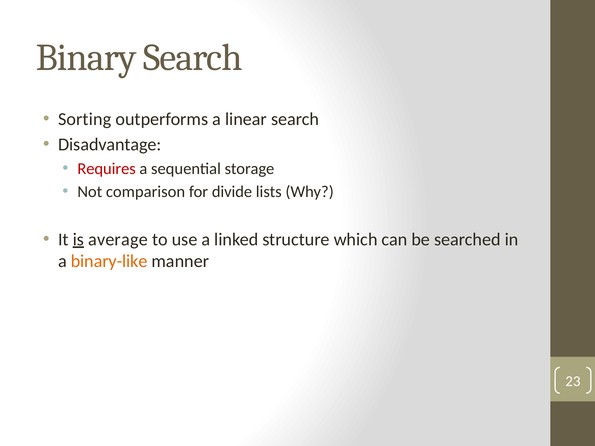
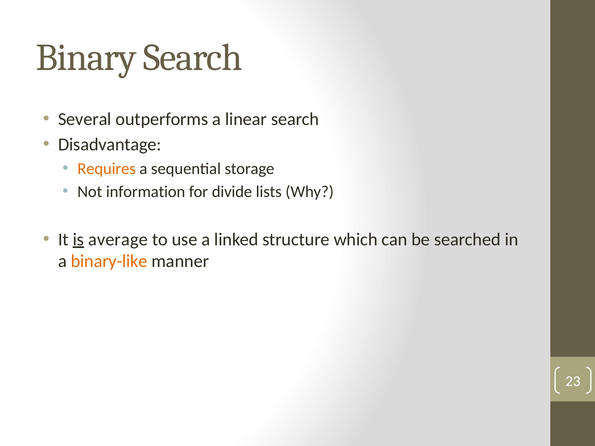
Sorting: Sorting -> Several (85, 119)
Requires colour: red -> orange (107, 169)
comparison: comparison -> information (146, 192)
